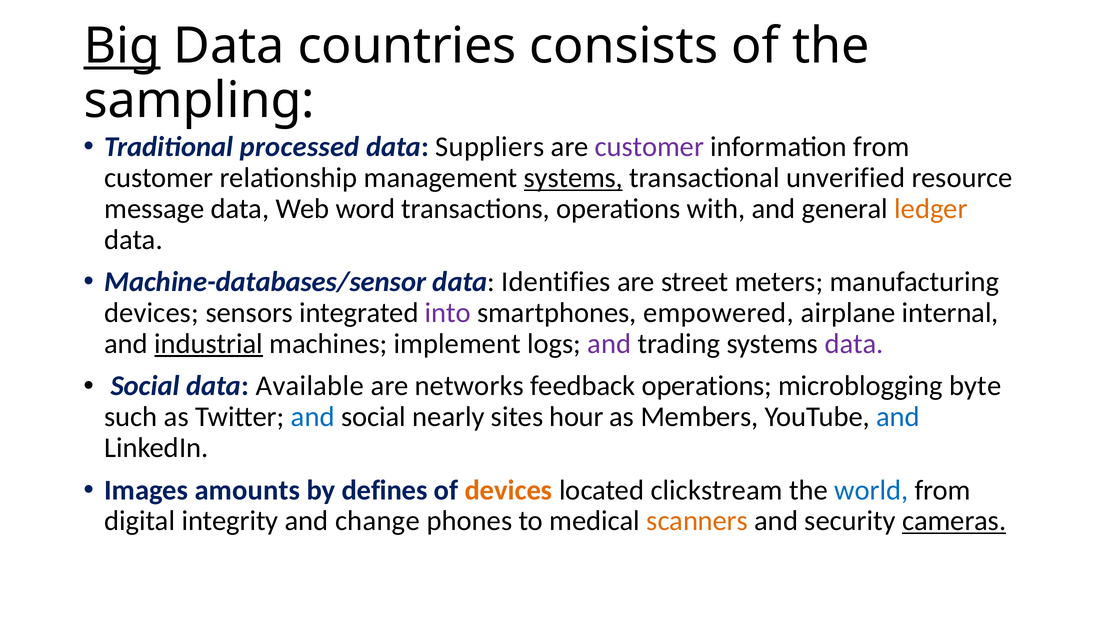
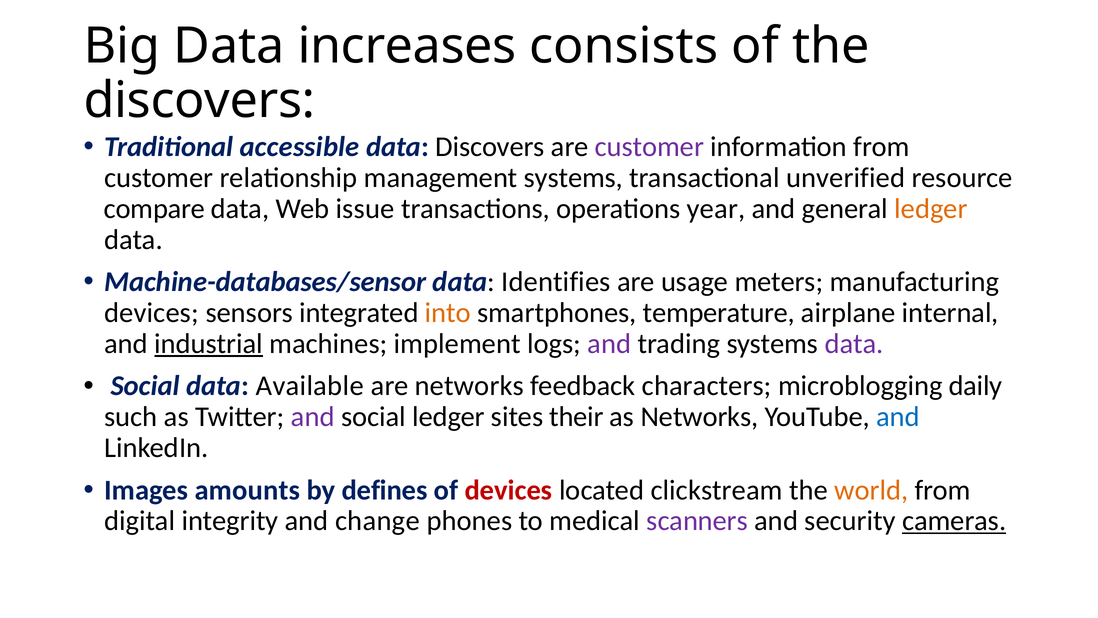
Big underline: present -> none (122, 46)
countries: countries -> increases (407, 46)
sampling: sampling -> discovers (199, 101)
processed: processed -> accessible (300, 147)
data Suppliers: Suppliers -> Discovers (490, 147)
systems underline: present -> none (573, 178)
message: message -> compare (154, 209)
word: word -> issue (365, 209)
with: with -> year (716, 209)
street: street -> usage (695, 282)
into colour: purple -> orange (448, 313)
empowered: empowered -> temperature (719, 313)
feedback operations: operations -> characters (707, 386)
byte: byte -> daily (976, 386)
and colour: blue -> purple (313, 417)
social nearly: nearly -> ledger (449, 417)
hour: hour -> their (577, 417)
as Members: Members -> Networks (700, 417)
devices colour: orange -> red (508, 490)
world colour: blue -> orange (871, 490)
scanners colour: orange -> purple (697, 521)
